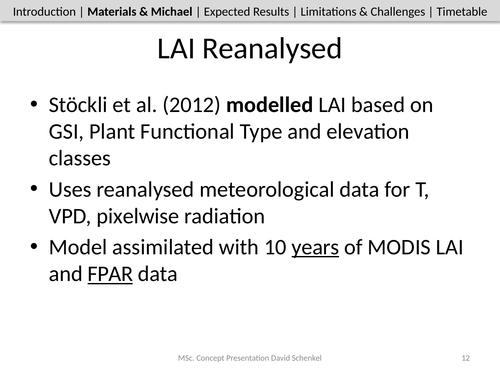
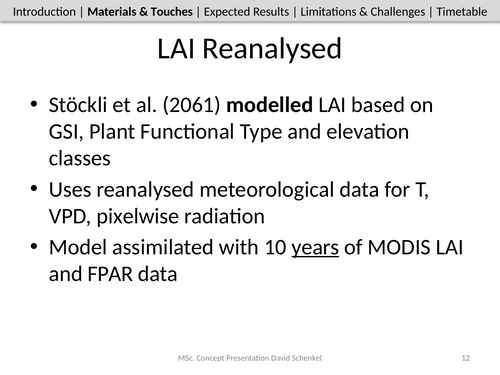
Michael: Michael -> Touches (172, 12)
2012: 2012 -> 2061 (192, 105)
FPAR underline: present -> none (110, 274)
